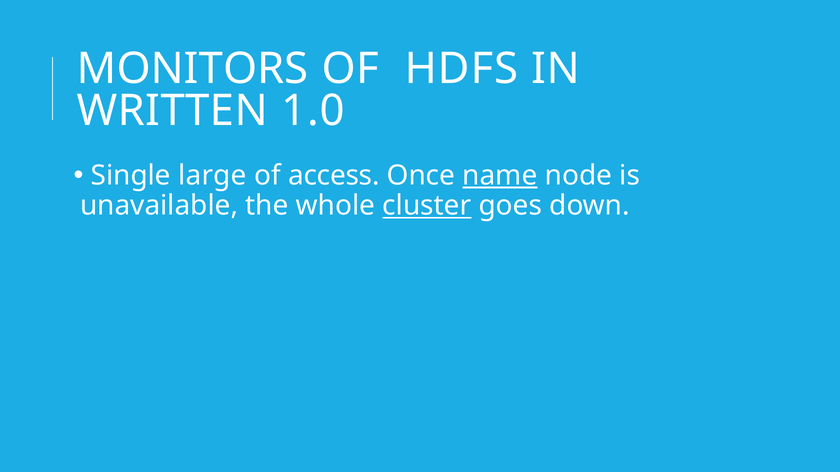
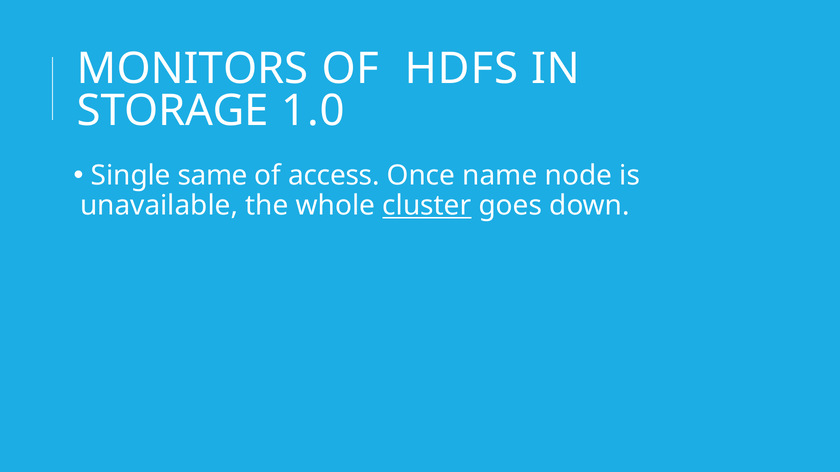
WRITTEN: WRITTEN -> STORAGE (173, 111)
large: large -> same (213, 176)
name underline: present -> none (500, 176)
